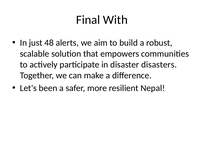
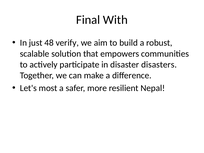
alerts: alerts -> verify (67, 43)
been: been -> most (48, 88)
